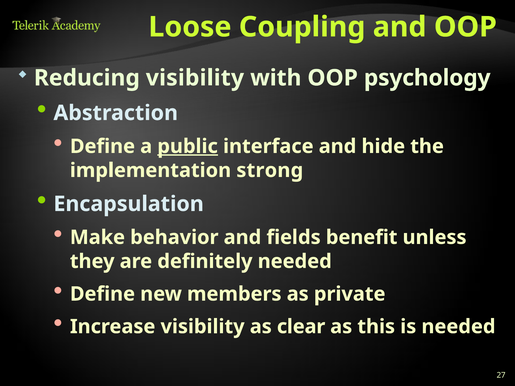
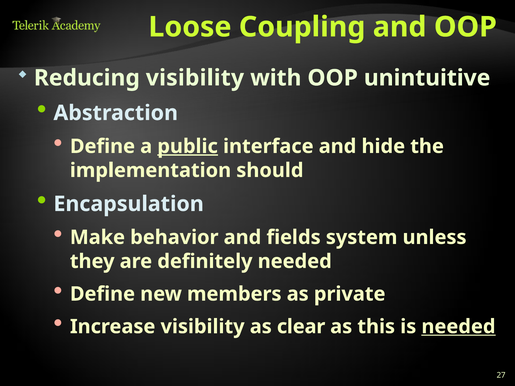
psychology: psychology -> unintuitive (427, 78)
strong: strong -> should (270, 170)
benefit: benefit -> system (362, 237)
needed underline: none -> present (458, 327)
